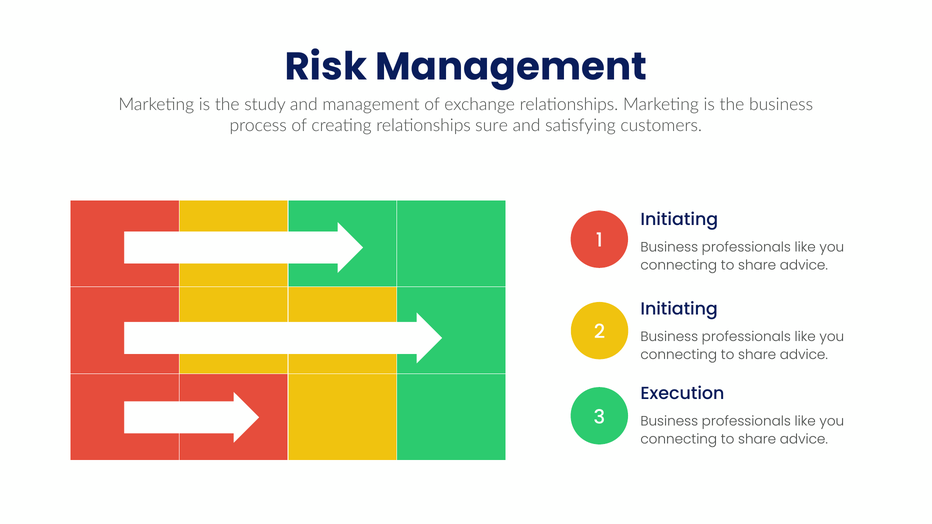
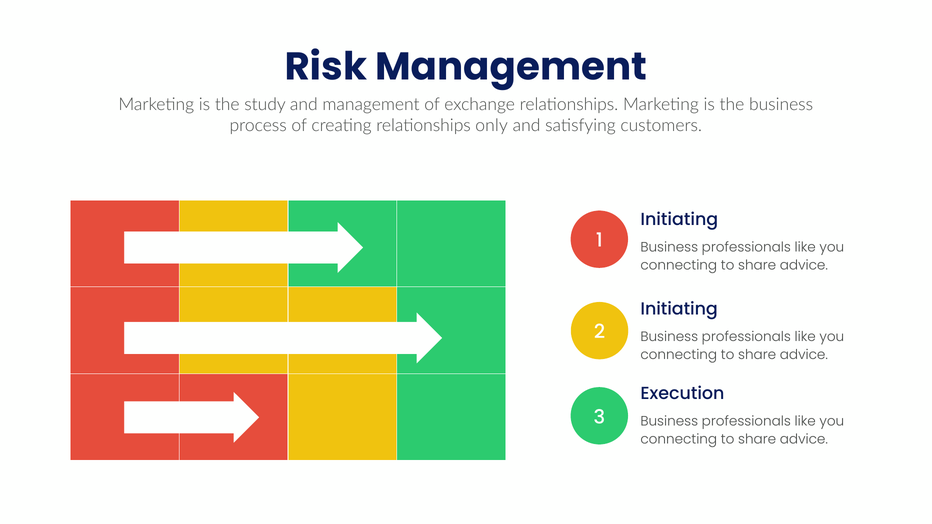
sure: sure -> only (492, 126)
